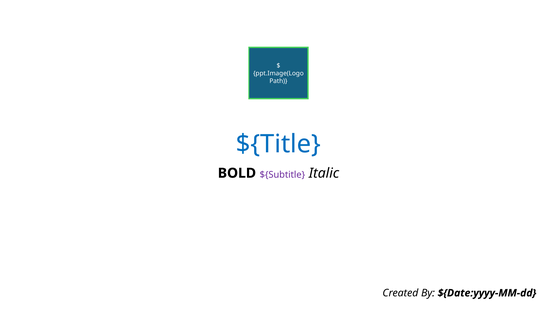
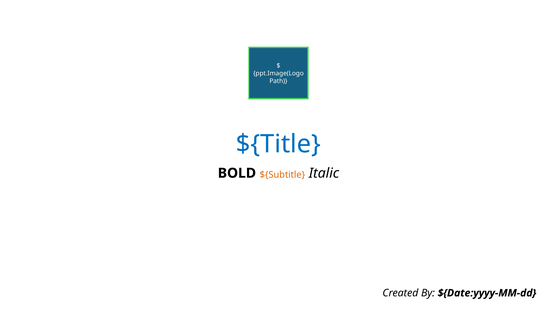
${Subtitle colour: purple -> orange (282, 175)
